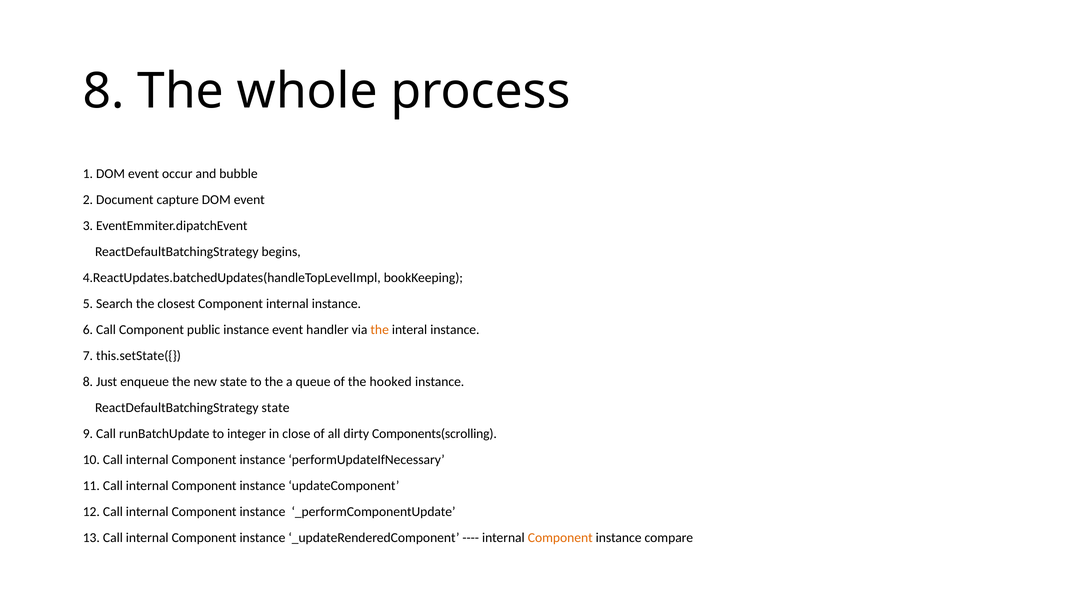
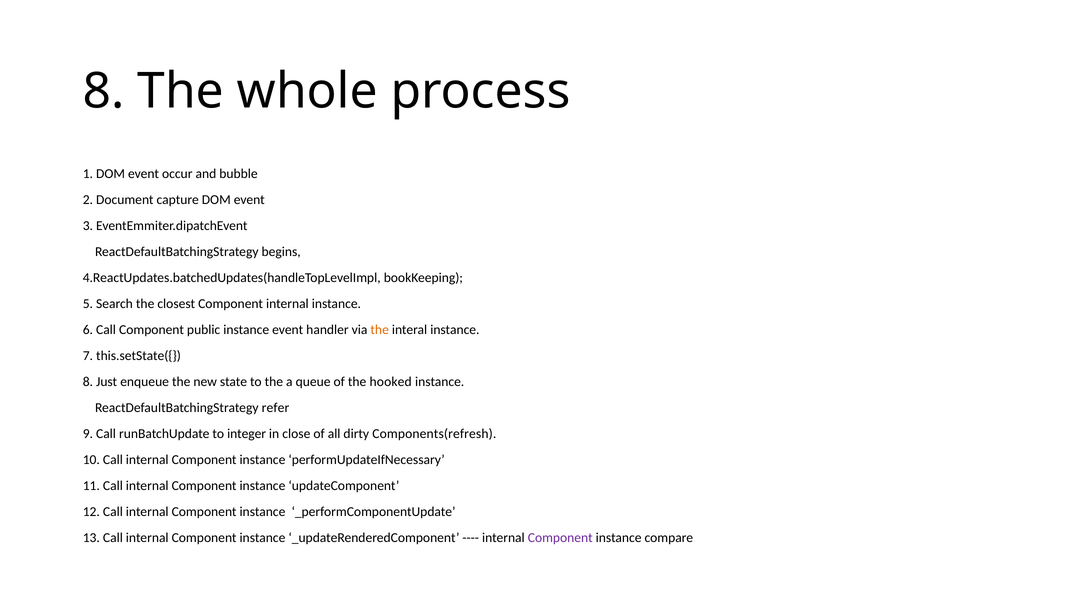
ReactDefaultBatchingStrategy state: state -> refer (276, 408)
Components(scrolling: Components(scrolling -> Components(refresh (434, 434)
Component colour: orange -> purple (560, 538)
